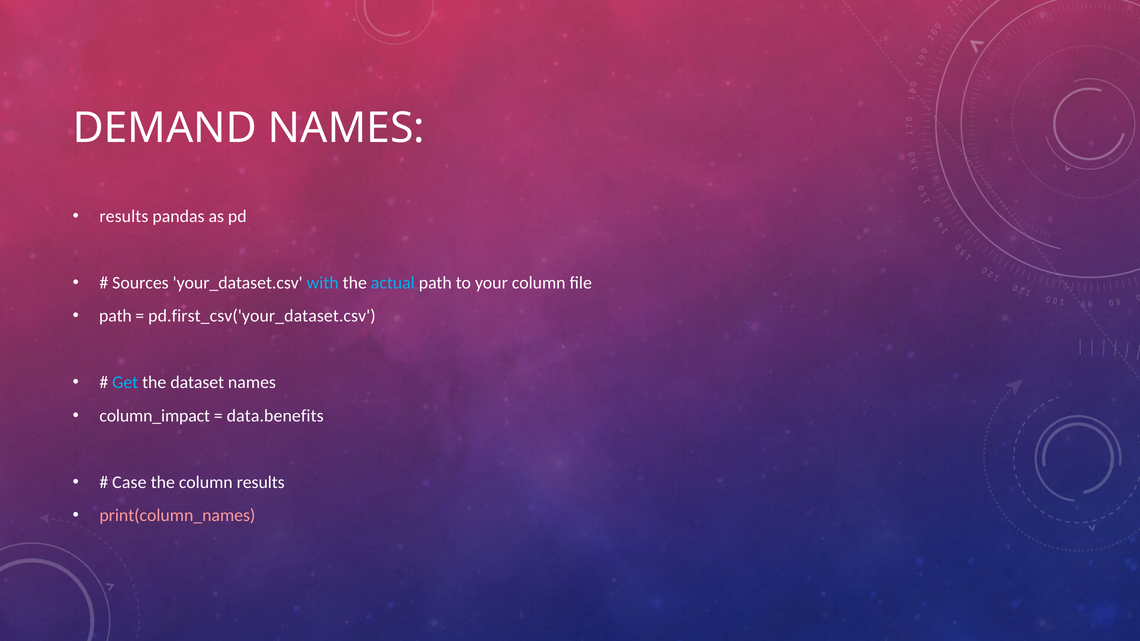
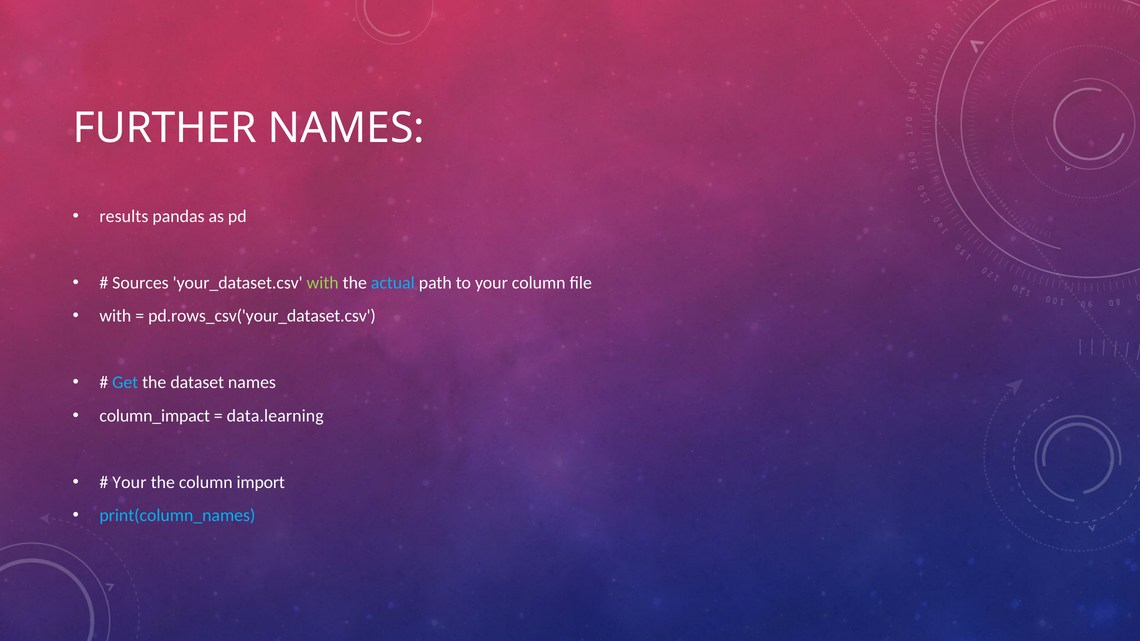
DEMAND: DEMAND -> FURTHER (165, 128)
with colour: light blue -> light green (323, 283)
path: path -> with (115, 316)
pd.first_csv('your_dataset.csv: pd.first_csv('your_dataset.csv -> pd.rows_csv('your_dataset.csv (262, 316)
data.benefits: data.benefits -> data.learning (275, 416)
Case: Case -> Your (129, 483)
column results: results -> import (261, 483)
print(column_names colour: pink -> light blue (177, 516)
